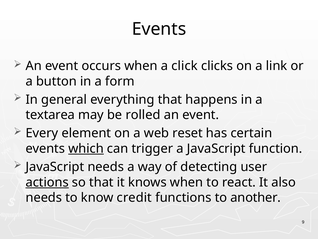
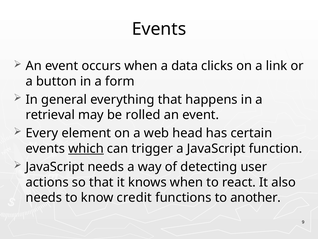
click: click -> data (185, 66)
textarea: textarea -> retrieval (50, 115)
reset: reset -> head (188, 133)
actions underline: present -> none (47, 182)
